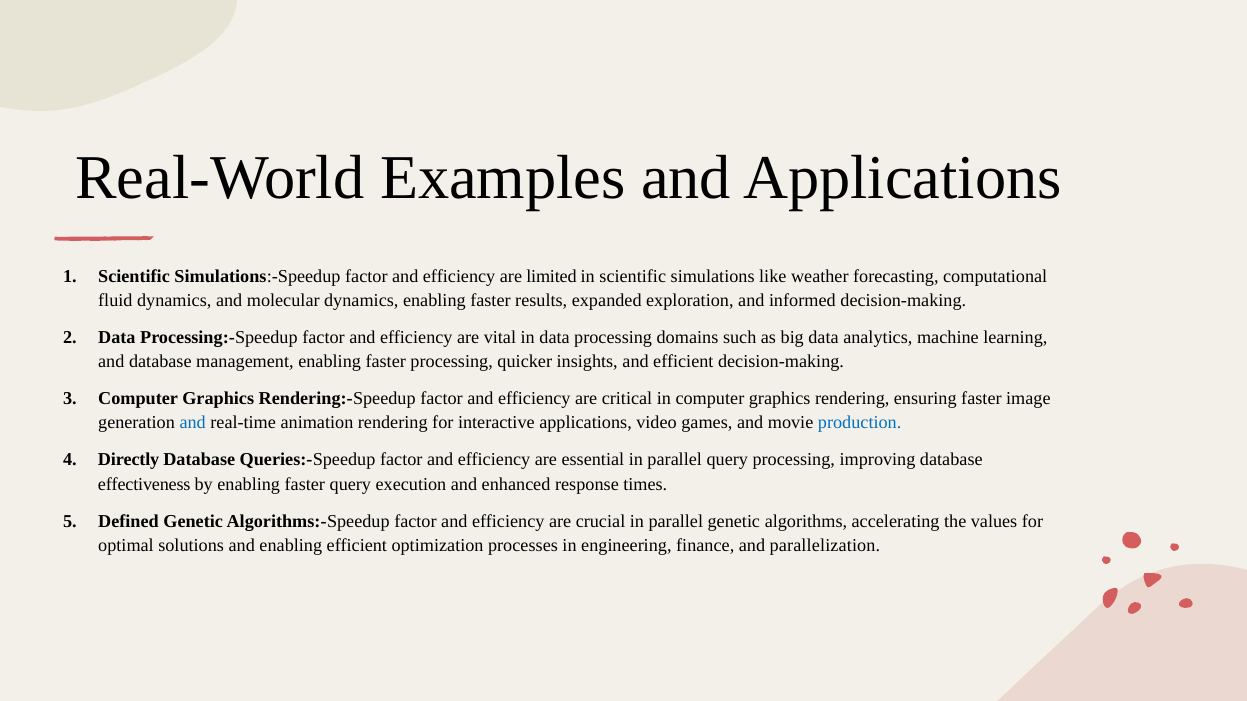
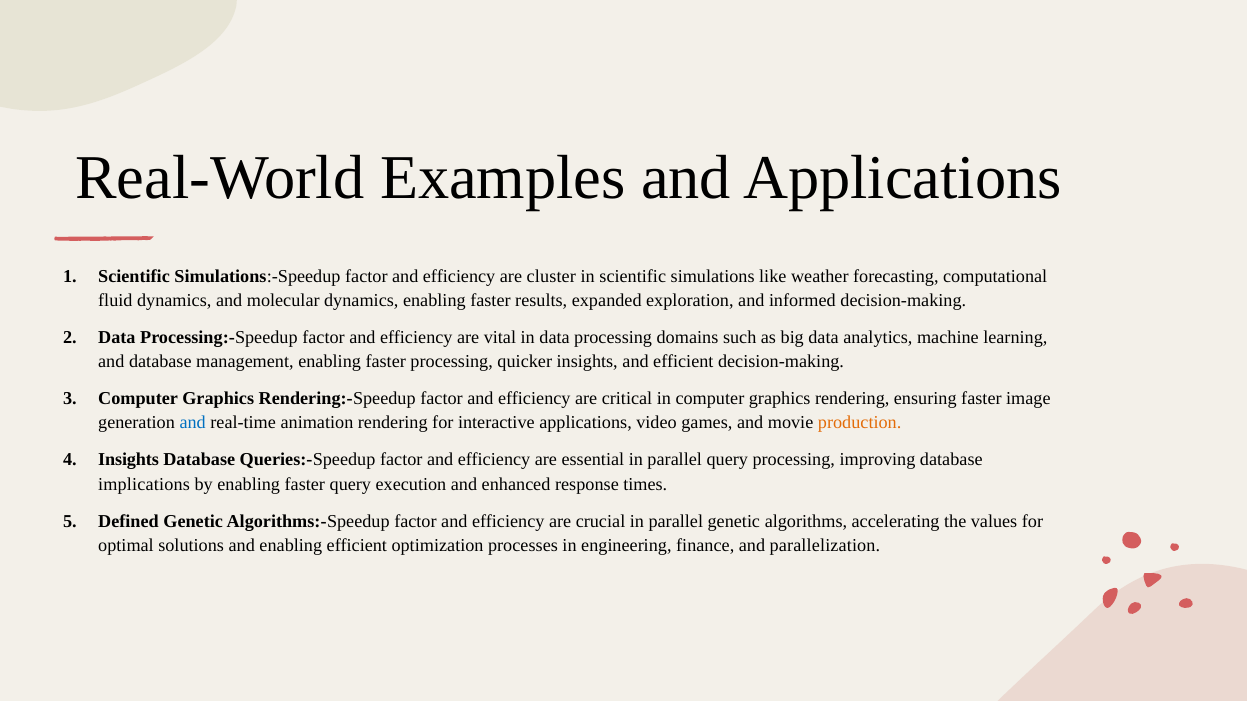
limited: limited -> cluster (551, 277)
production colour: blue -> orange (860, 423)
Directly: Directly -> Insights (129, 460)
effectiveness: effectiveness -> implications (144, 484)
